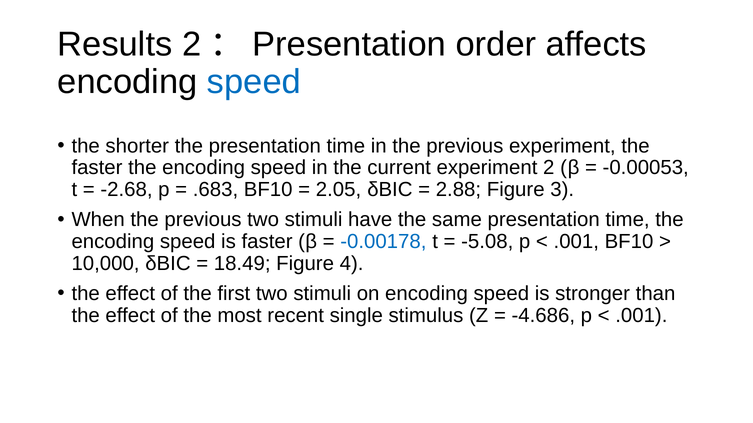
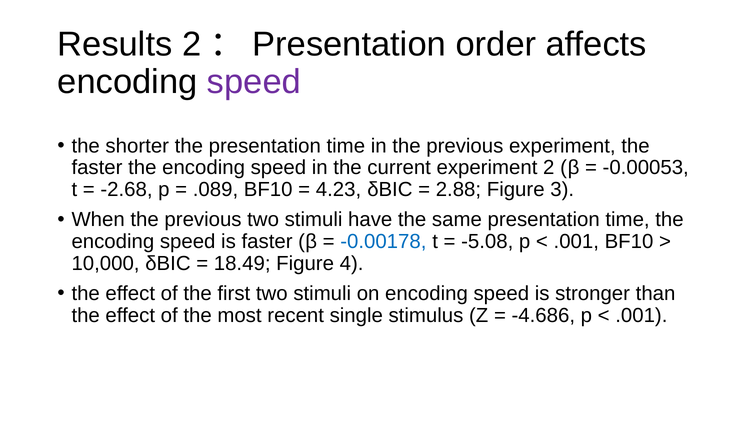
speed colour: blue -> purple (254, 82)
.683: .683 -> .089 (215, 190)
2.05: 2.05 -> 4.23 (338, 190)
